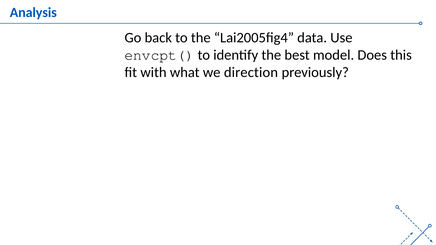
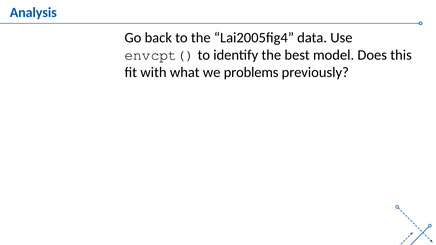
direction: direction -> problems (251, 73)
